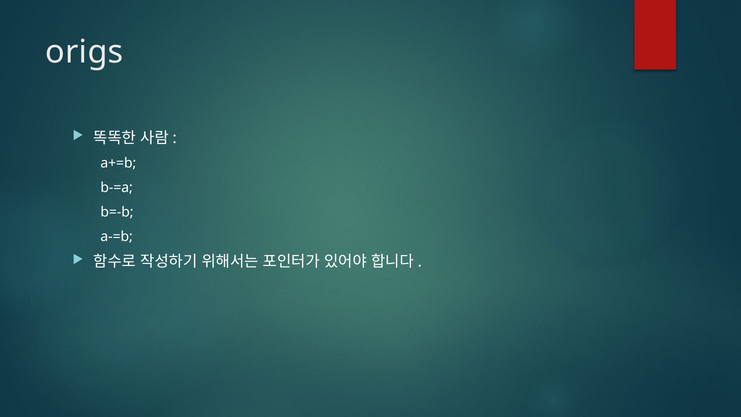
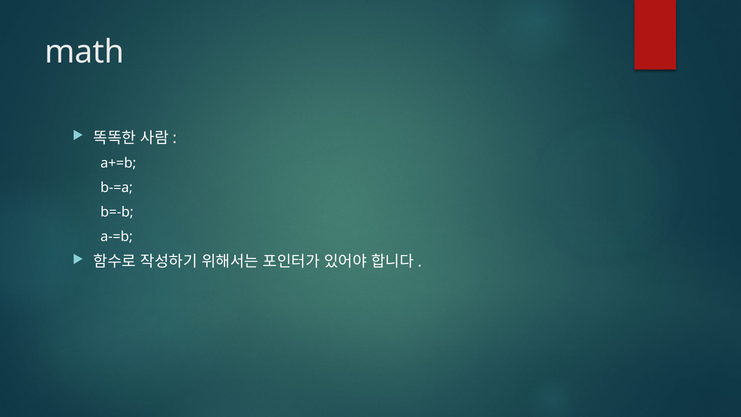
origs: origs -> math (85, 52)
